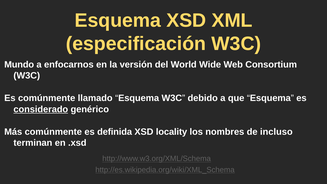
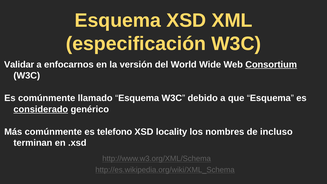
Mundo: Mundo -> Validar (19, 65)
Consortium underline: none -> present (271, 65)
definida: definida -> telefono (115, 132)
